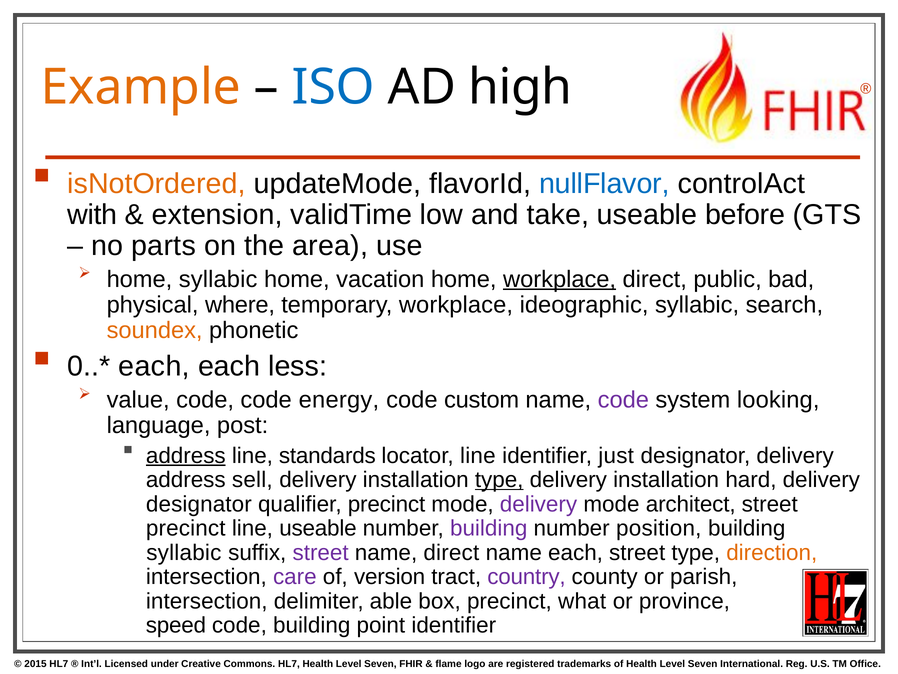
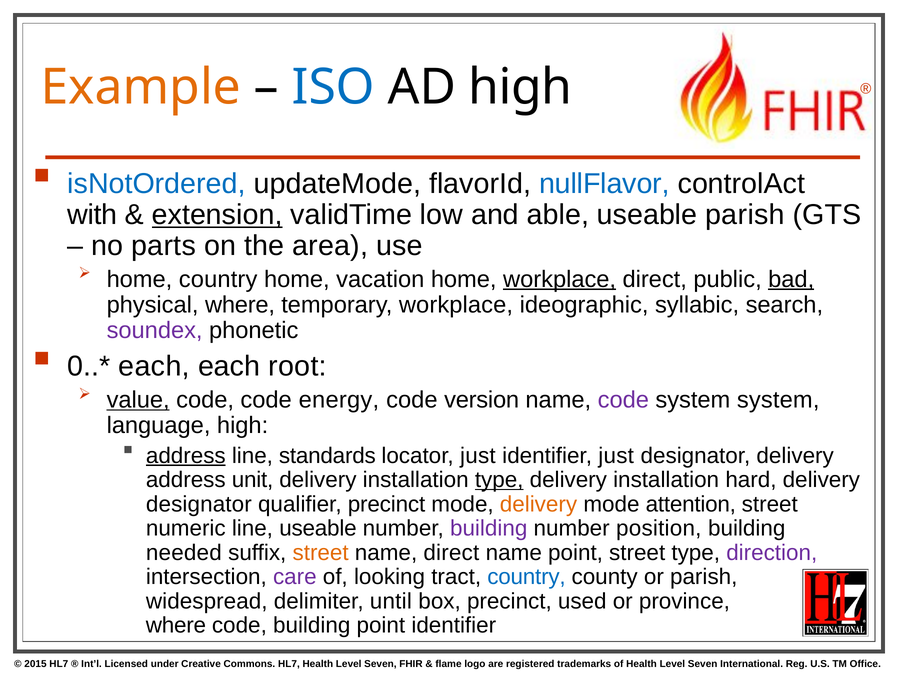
isNotOrdered colour: orange -> blue (157, 184)
extension underline: none -> present (217, 215)
take: take -> able (558, 215)
useable before: before -> parish (745, 215)
home syllabic: syllabic -> country (218, 279)
bad underline: none -> present (791, 279)
soundex colour: orange -> purple (155, 330)
less: less -> root (297, 366)
value underline: none -> present (138, 400)
custom: custom -> version (482, 400)
system looking: looking -> system (778, 400)
language post: post -> high (243, 425)
locator line: line -> just (478, 455)
sell: sell -> unit (253, 480)
delivery colour: purple -> orange (538, 504)
architect: architect -> attention (691, 504)
precinct: precinct -> numeric (186, 528)
syllabic: syllabic -> needed (184, 552)
street colour: purple -> orange (321, 552)
name each: each -> point (576, 552)
direction colour: orange -> purple (772, 552)
version: version -> looking (390, 577)
country colour: purple -> blue (526, 577)
intersection: intersection -> widespread (207, 601)
able: able -> until (391, 601)
what: what -> used (582, 601)
speed: speed -> where (176, 625)
